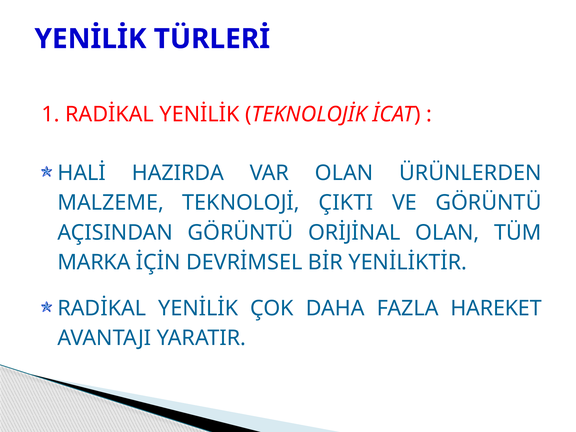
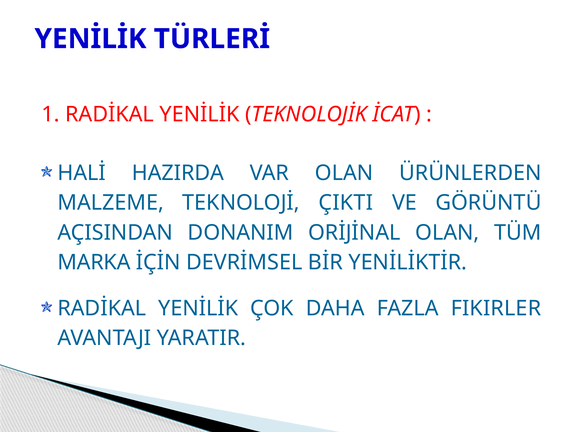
AÇISINDAN GÖRÜNTÜ: GÖRÜNTÜ -> DONANIM (241, 233)
HAREKET: HAREKET -> FIKIRLER (496, 308)
